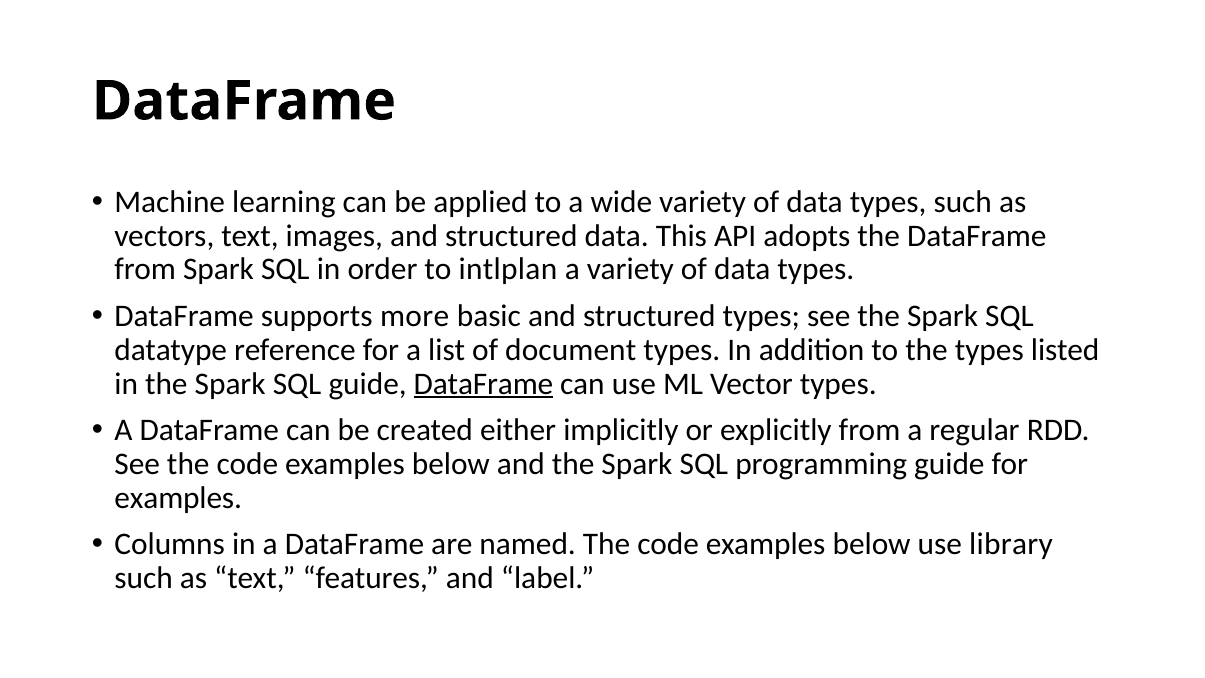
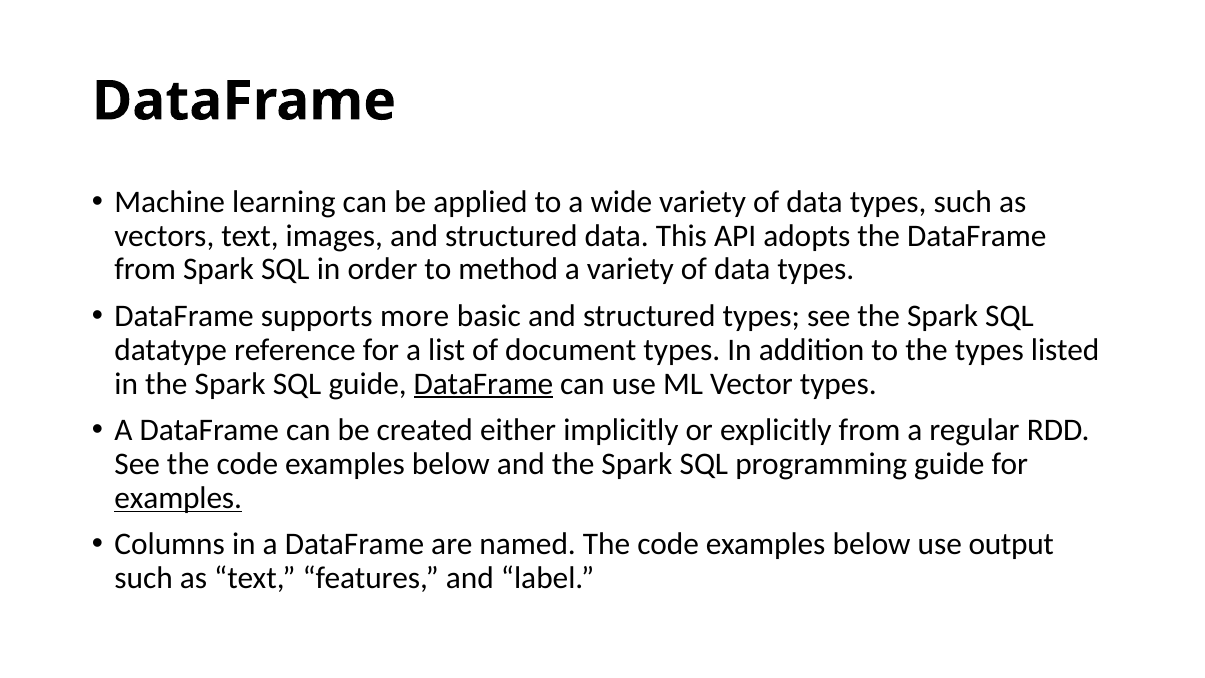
intlplan: intlplan -> method (508, 269)
examples underline: none -> present (178, 498)
library: library -> output (1011, 544)
